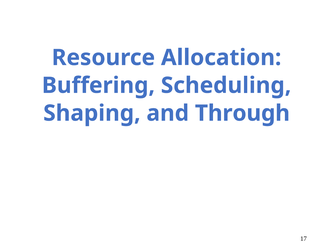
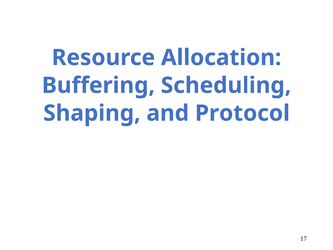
Through: Through -> Protocol (242, 113)
